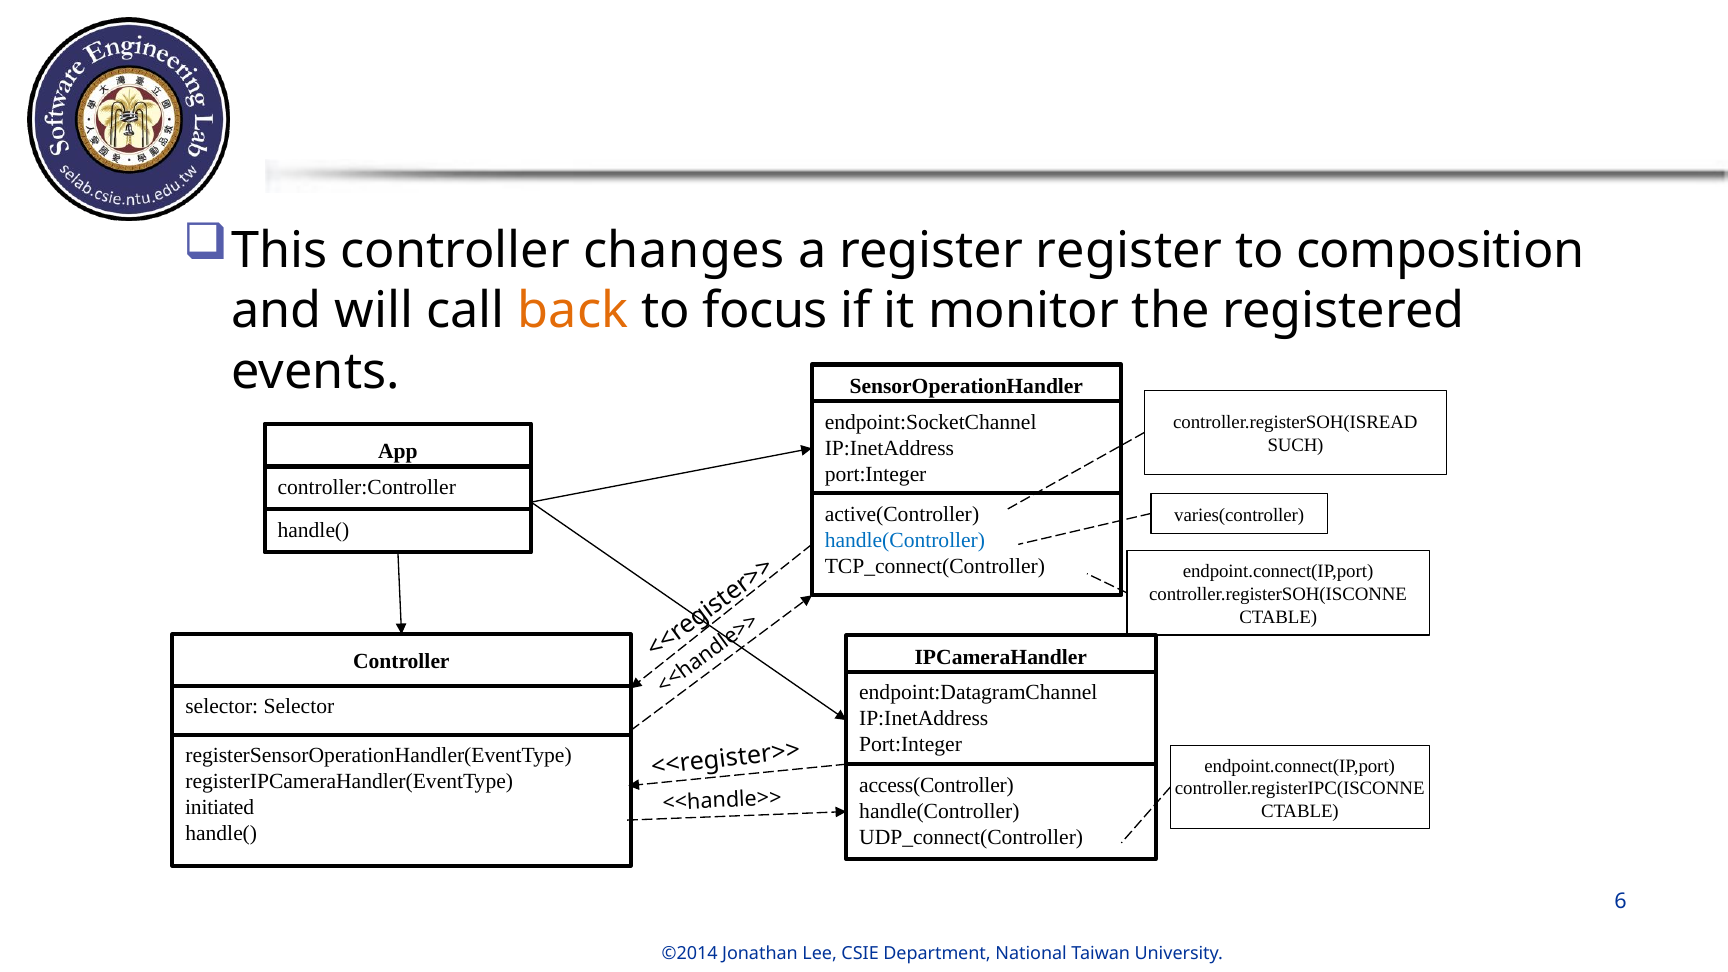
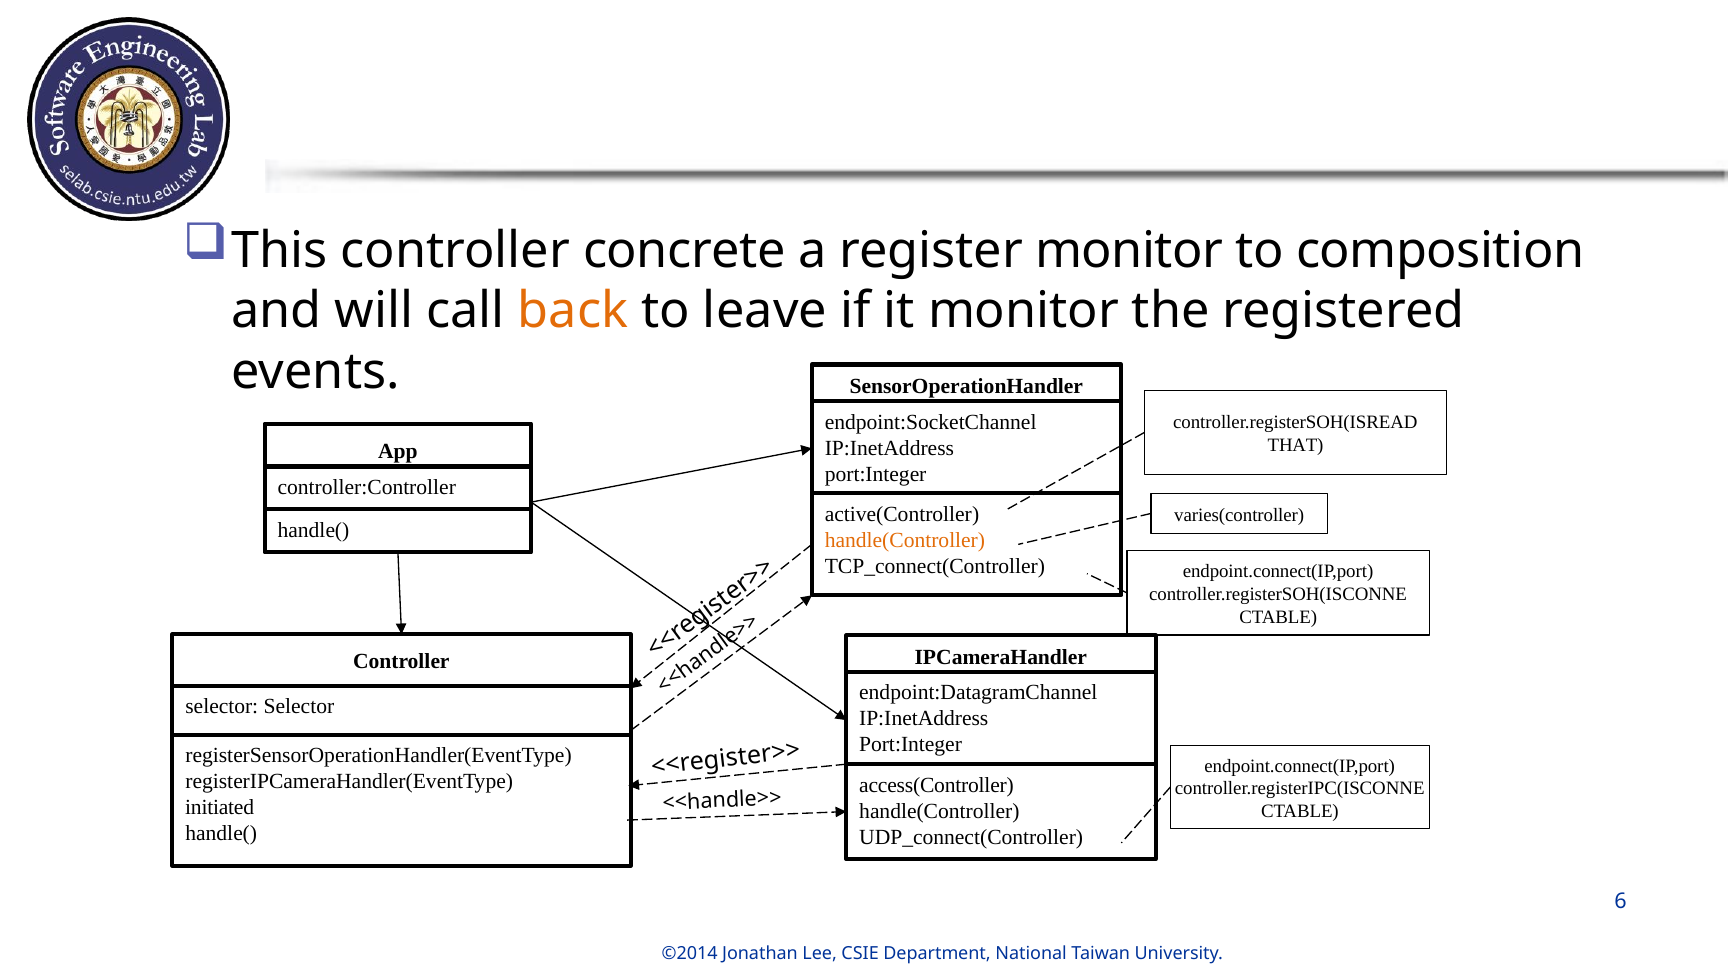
changes: changes -> concrete (684, 251)
register register: register -> monitor (1129, 251)
focus: focus -> leave (765, 311)
SUCH: SUCH -> THAT (1296, 445)
handle(Controller colour: blue -> orange (905, 540)
